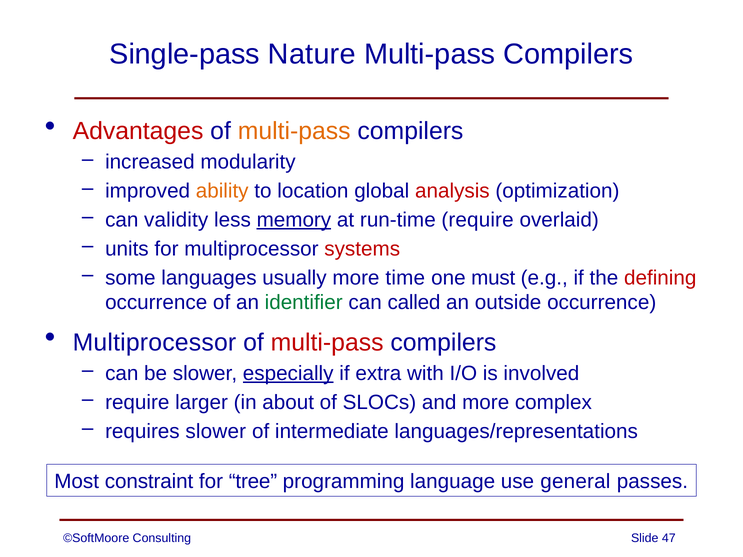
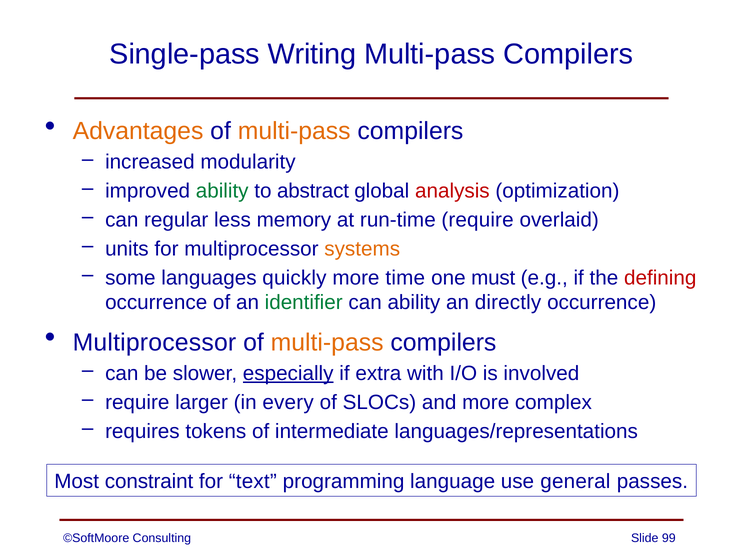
Nature: Nature -> Writing (312, 54)
Advantages colour: red -> orange (138, 131)
ability colour: orange -> green (222, 191)
location: location -> abstract (313, 191)
validity: validity -> regular (176, 220)
memory underline: present -> none (294, 220)
systems colour: red -> orange (362, 249)
usually: usually -> quickly (294, 278)
can called: called -> ability (414, 303)
outside: outside -> directly (508, 303)
multi-pass colour: red -> orange (327, 343)
about: about -> every (288, 403)
requires slower: slower -> tokens (216, 431)
tree: tree -> text (253, 482)
47: 47 -> 99 (669, 538)
